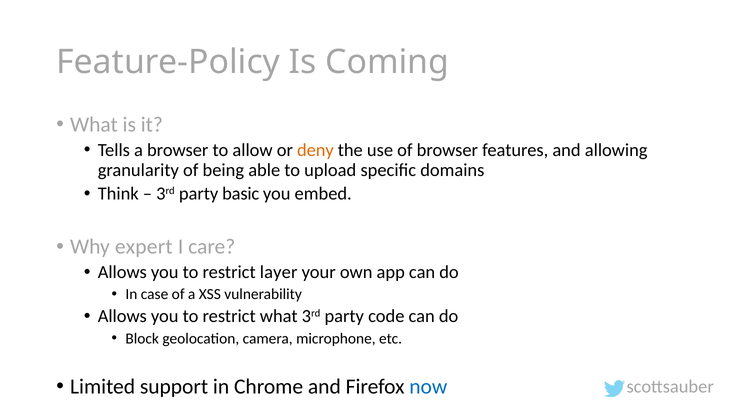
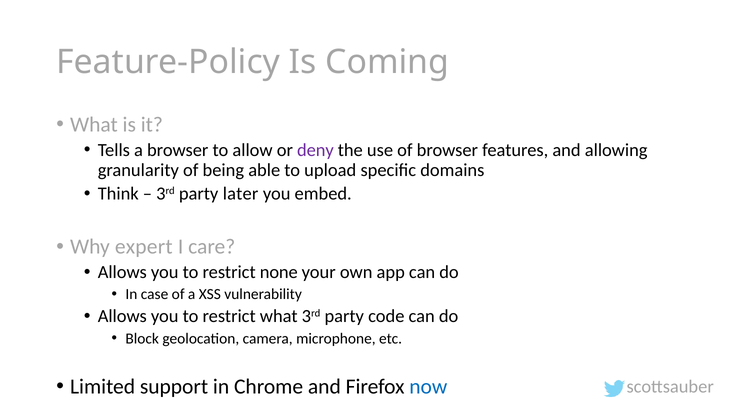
deny colour: orange -> purple (315, 150)
basic: basic -> later (241, 194)
layer: layer -> none (279, 272)
